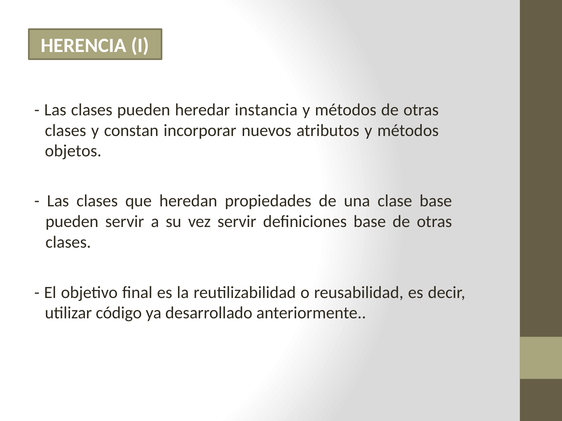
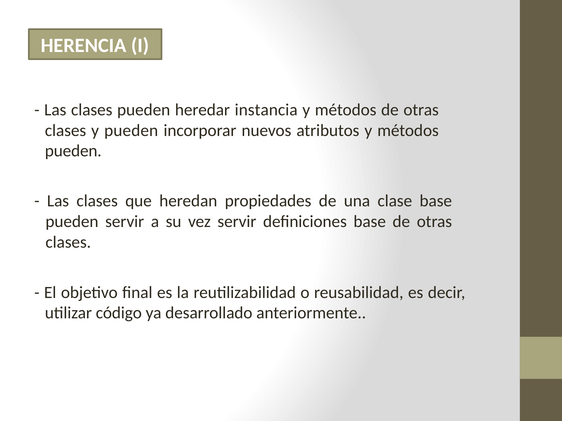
y constan: constan -> pueden (131, 131)
objetos: objetos -> pueden (73, 151)
